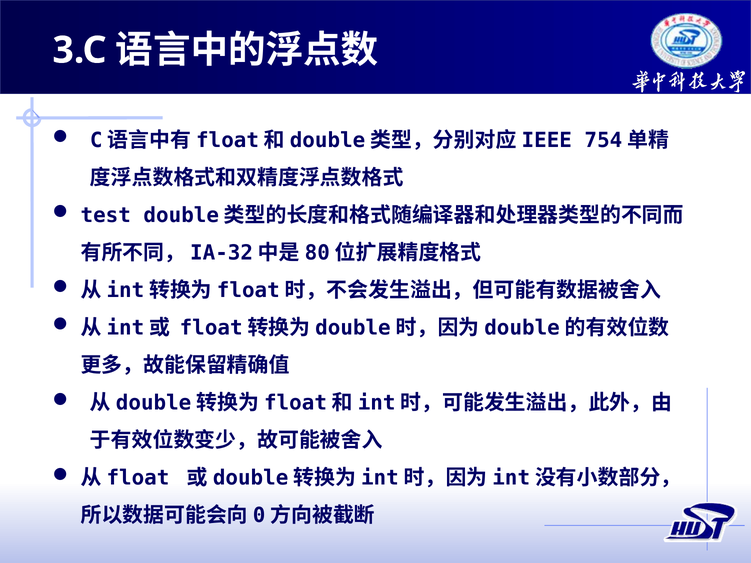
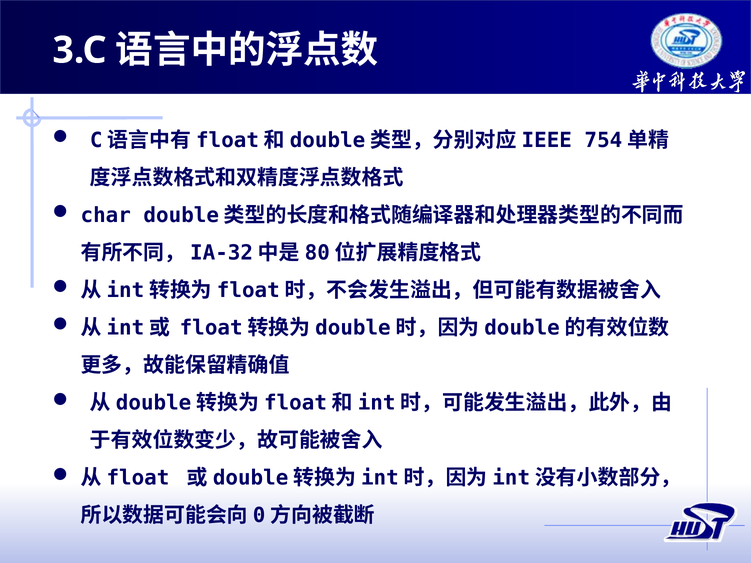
test: test -> char (106, 215)
